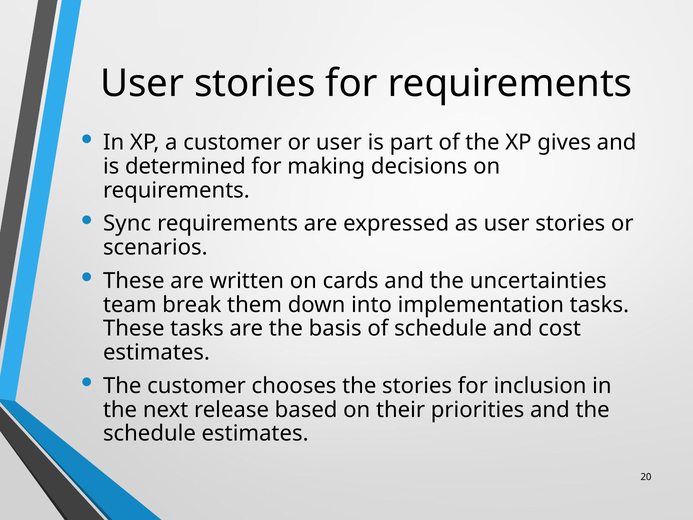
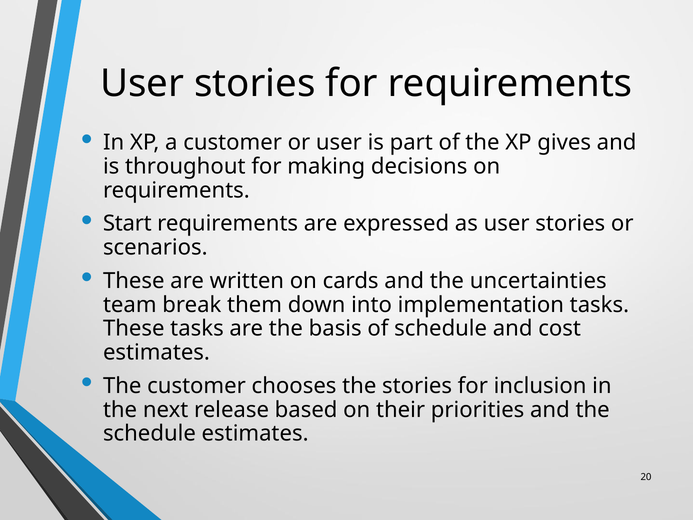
determined: determined -> throughout (185, 166)
Sync: Sync -> Start (127, 224)
